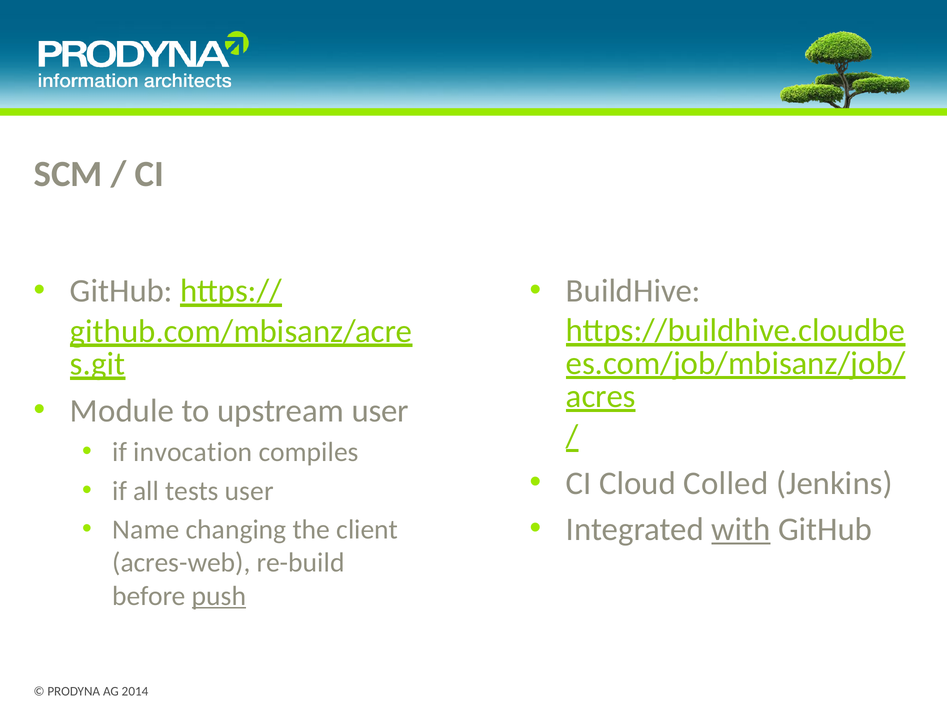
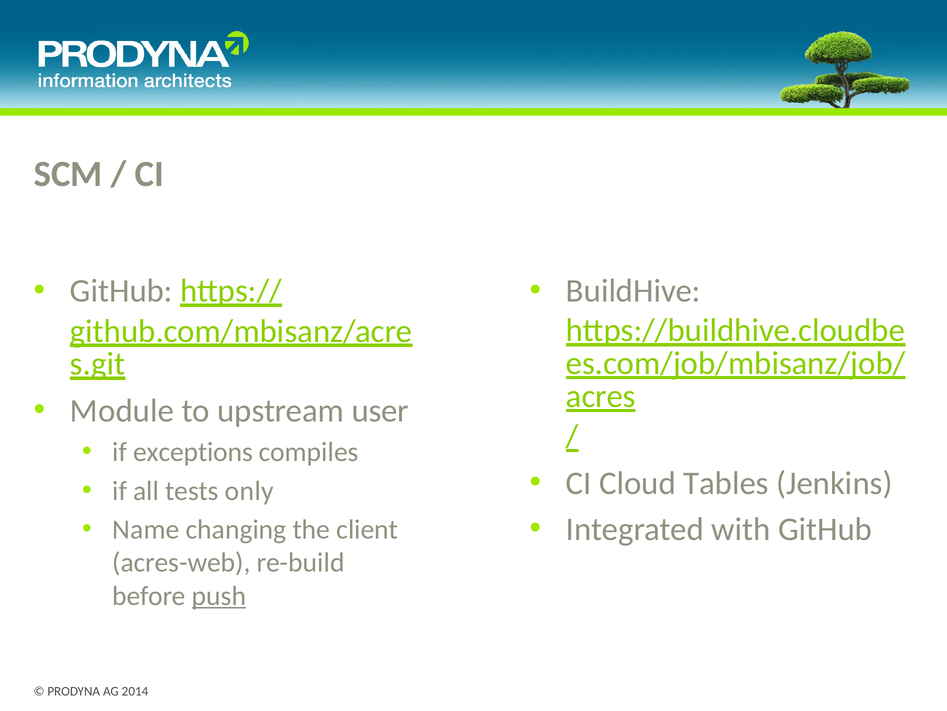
invocation: invocation -> exceptions (193, 452)
Colled: Colled -> Tables (726, 483)
tests user: user -> only (249, 490)
with underline: present -> none (741, 529)
